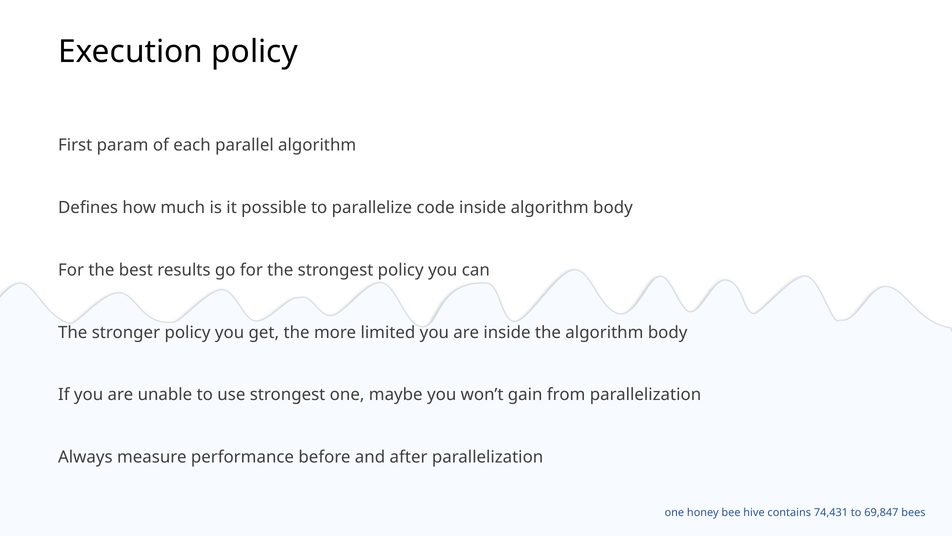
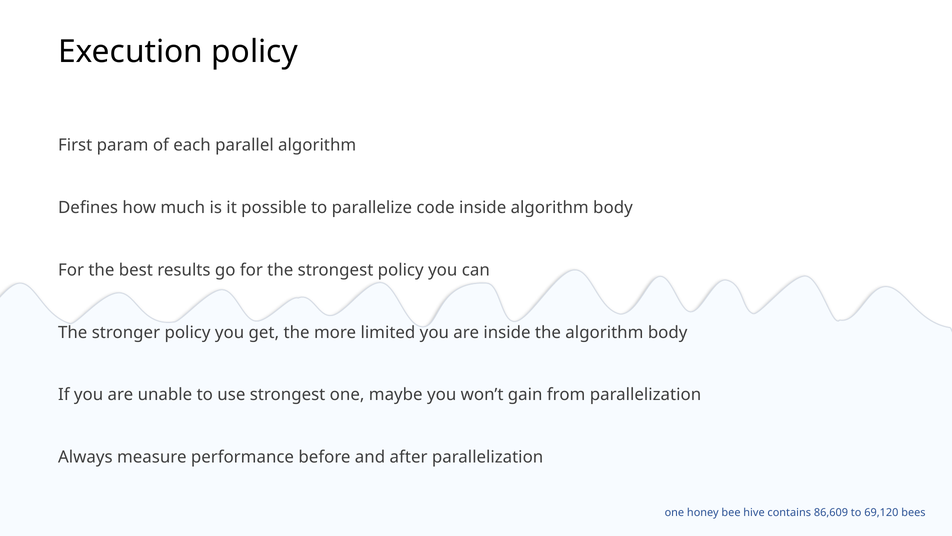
74,431: 74,431 -> 86,609 (831, 512)
69,847: 69,847 -> 69,120 (881, 512)
